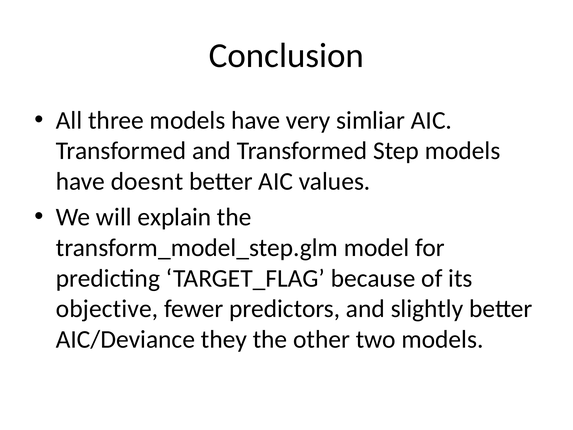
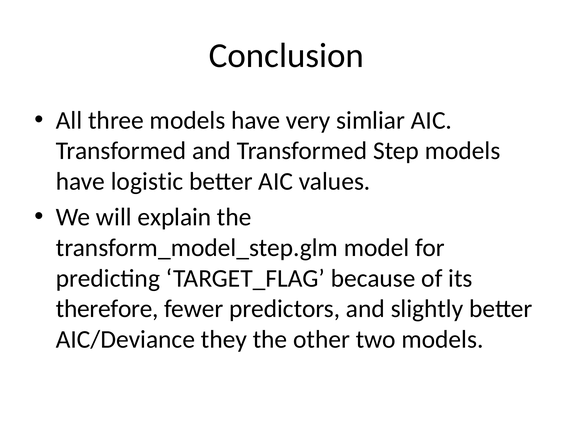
doesnt: doesnt -> logistic (147, 181)
objective: objective -> therefore (107, 309)
